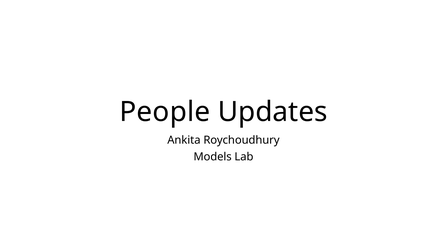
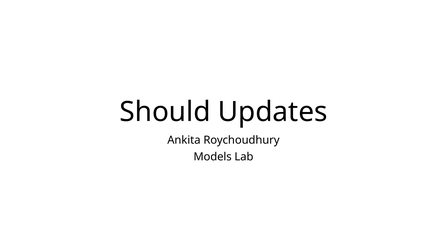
People: People -> Should (165, 112)
